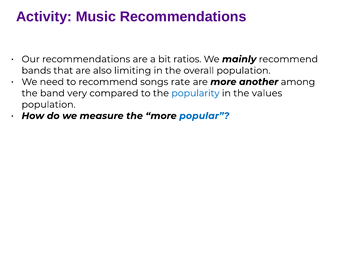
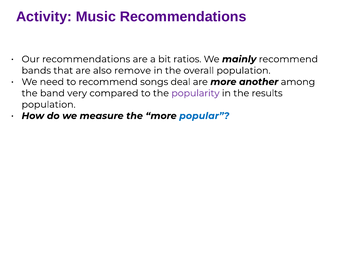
limiting: limiting -> remove (133, 71)
rate: rate -> deal (181, 82)
popularity colour: blue -> purple (195, 93)
values: values -> results (267, 93)
